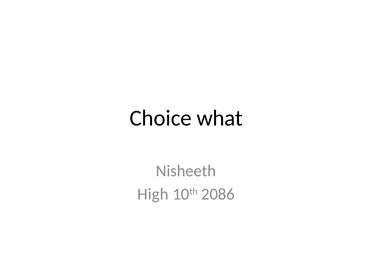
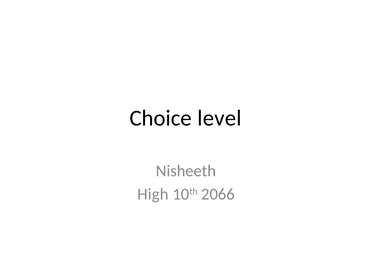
what: what -> level (219, 118)
2086: 2086 -> 2066 (218, 194)
